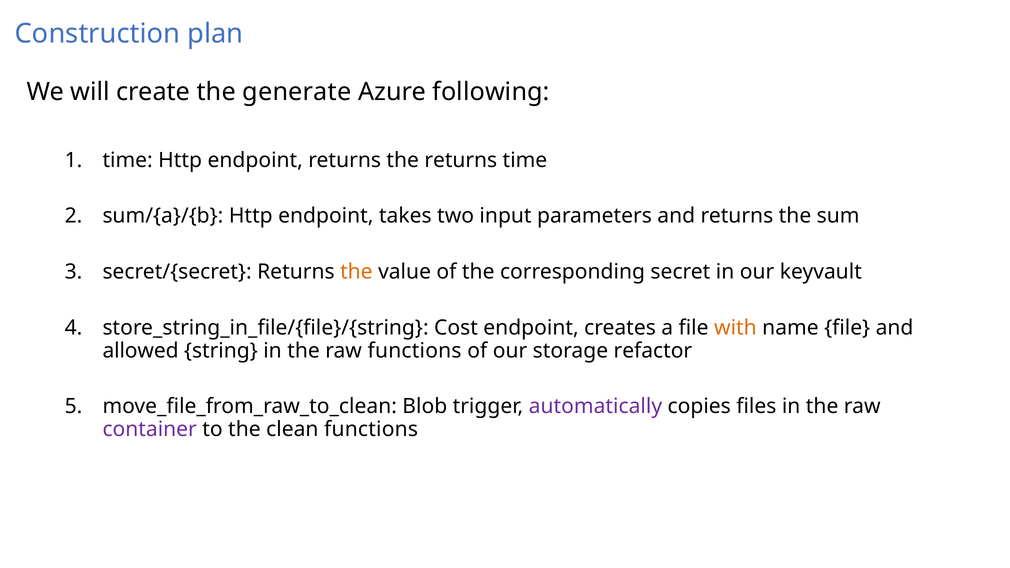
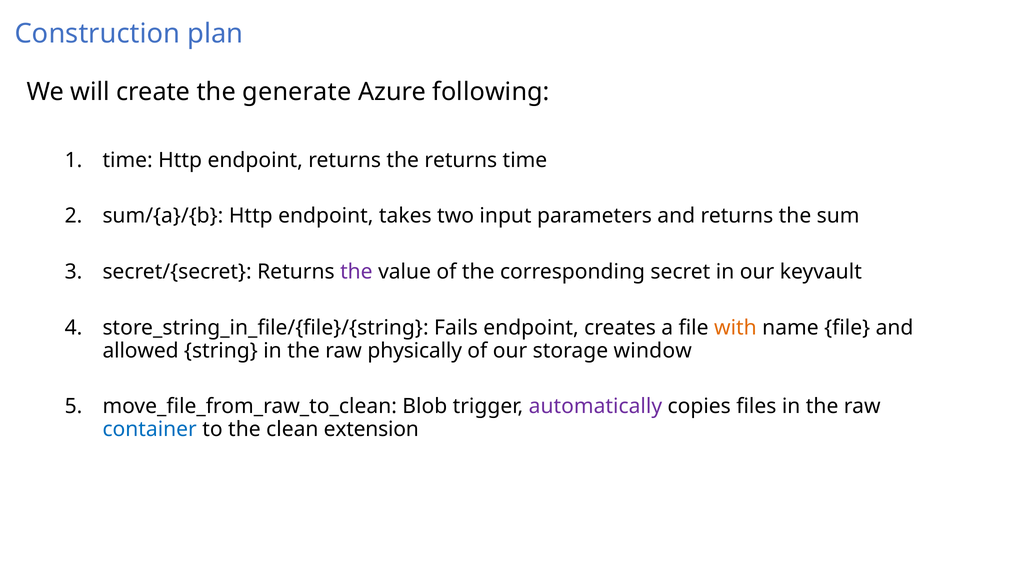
the colour: orange -> purple (356, 272)
Cost: Cost -> Fails (456, 328)
raw functions: functions -> physically (415, 351)
refactor: refactor -> window (653, 351)
container colour: purple -> blue (150, 429)
clean functions: functions -> extension (371, 429)
